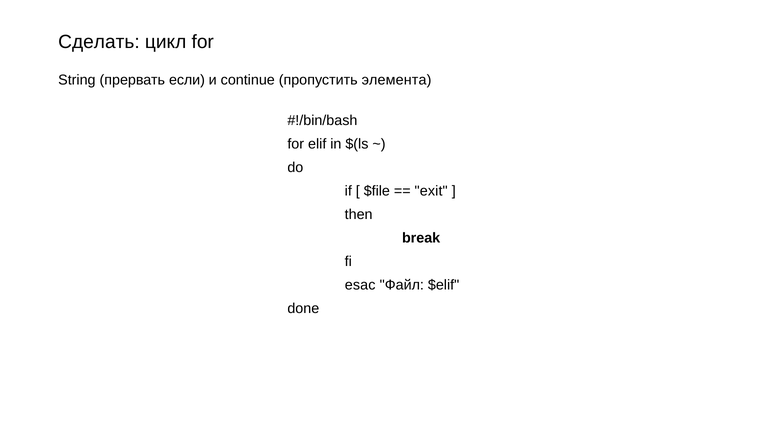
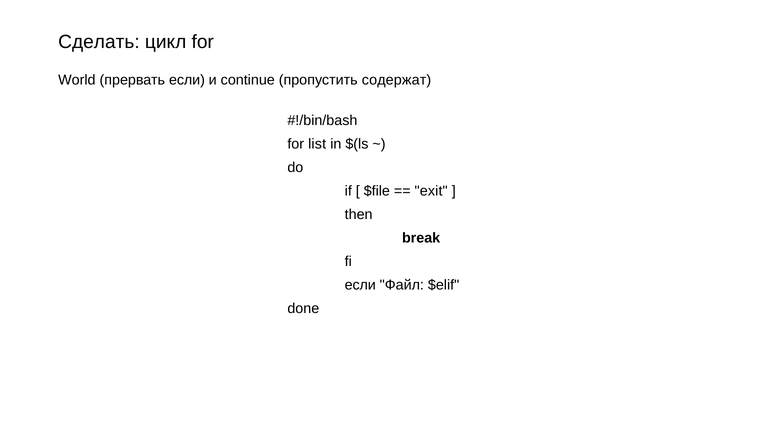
String: String -> World (77, 80)
элемента: элемента -> содержат (397, 80)
elif: elif -> list (317, 144)
esac: esac -> если (360, 285)
